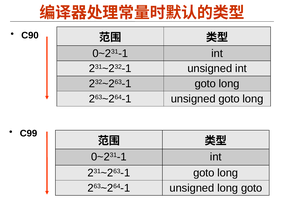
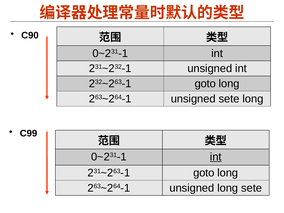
unsigned goto: goto -> sete (229, 99)
int underline: none -> present (216, 157)
long goto: goto -> sete (252, 188)
